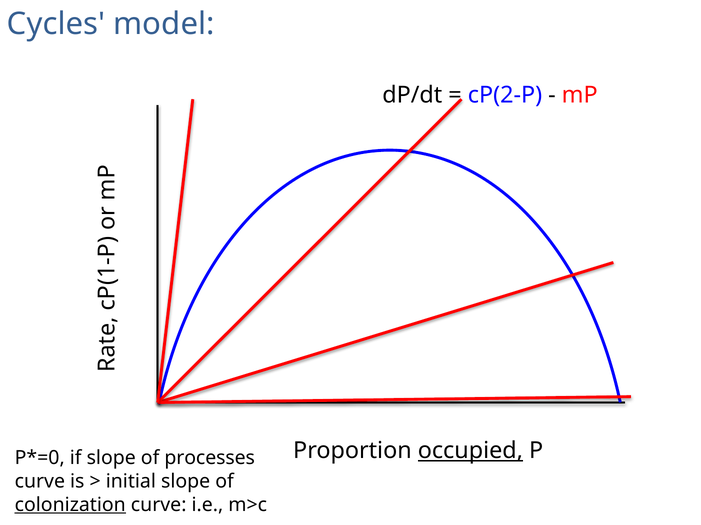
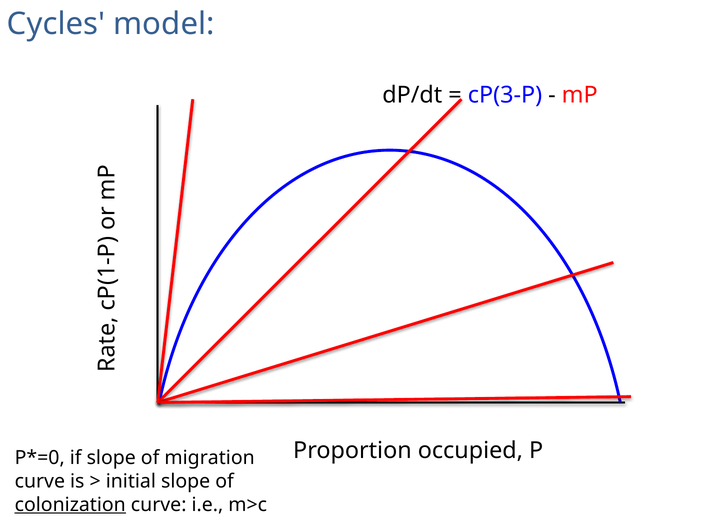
cP(2-P: cP(2-P -> cP(3-P (505, 95)
occupied underline: present -> none (470, 451)
processes: processes -> migration (210, 459)
